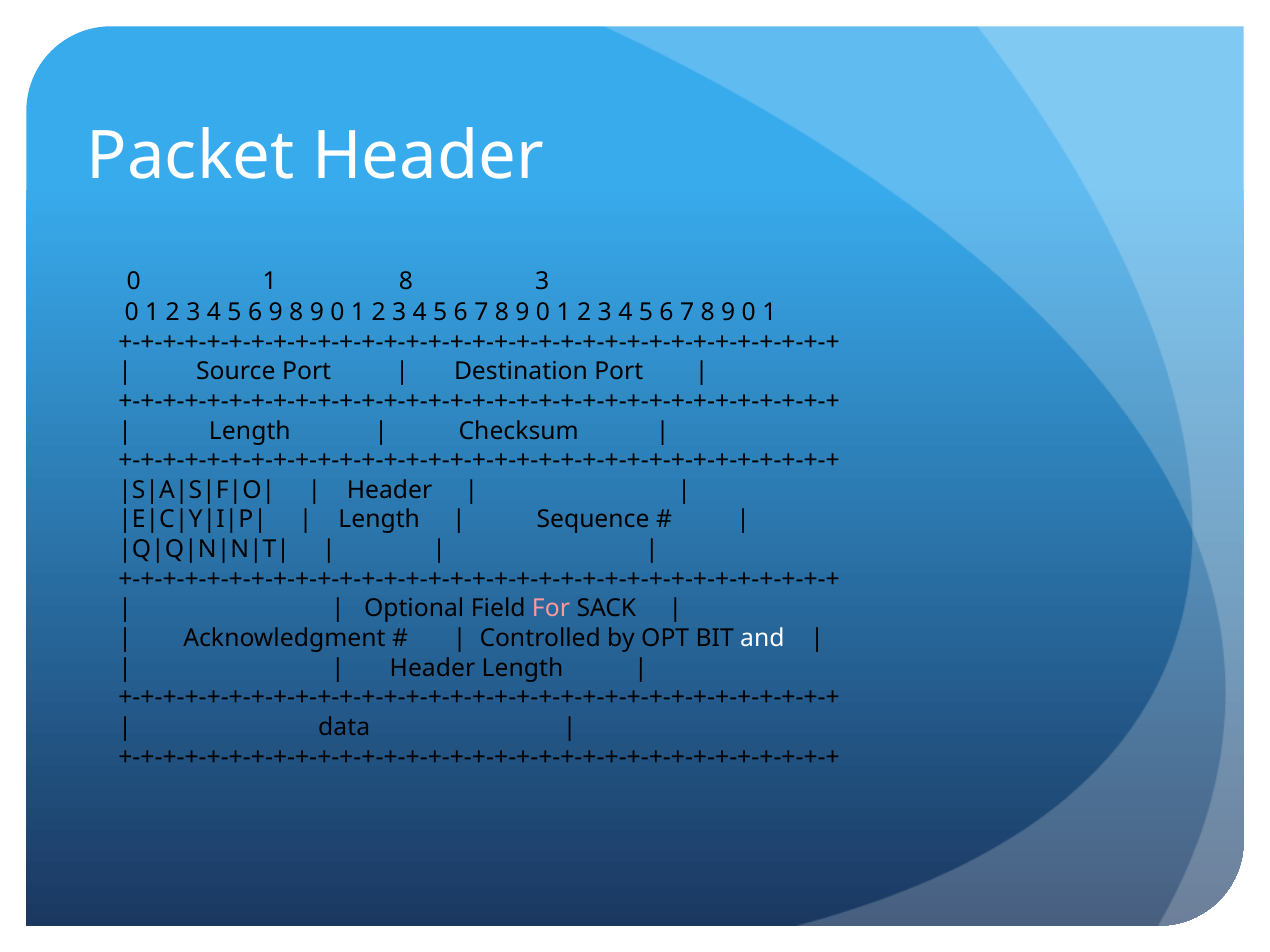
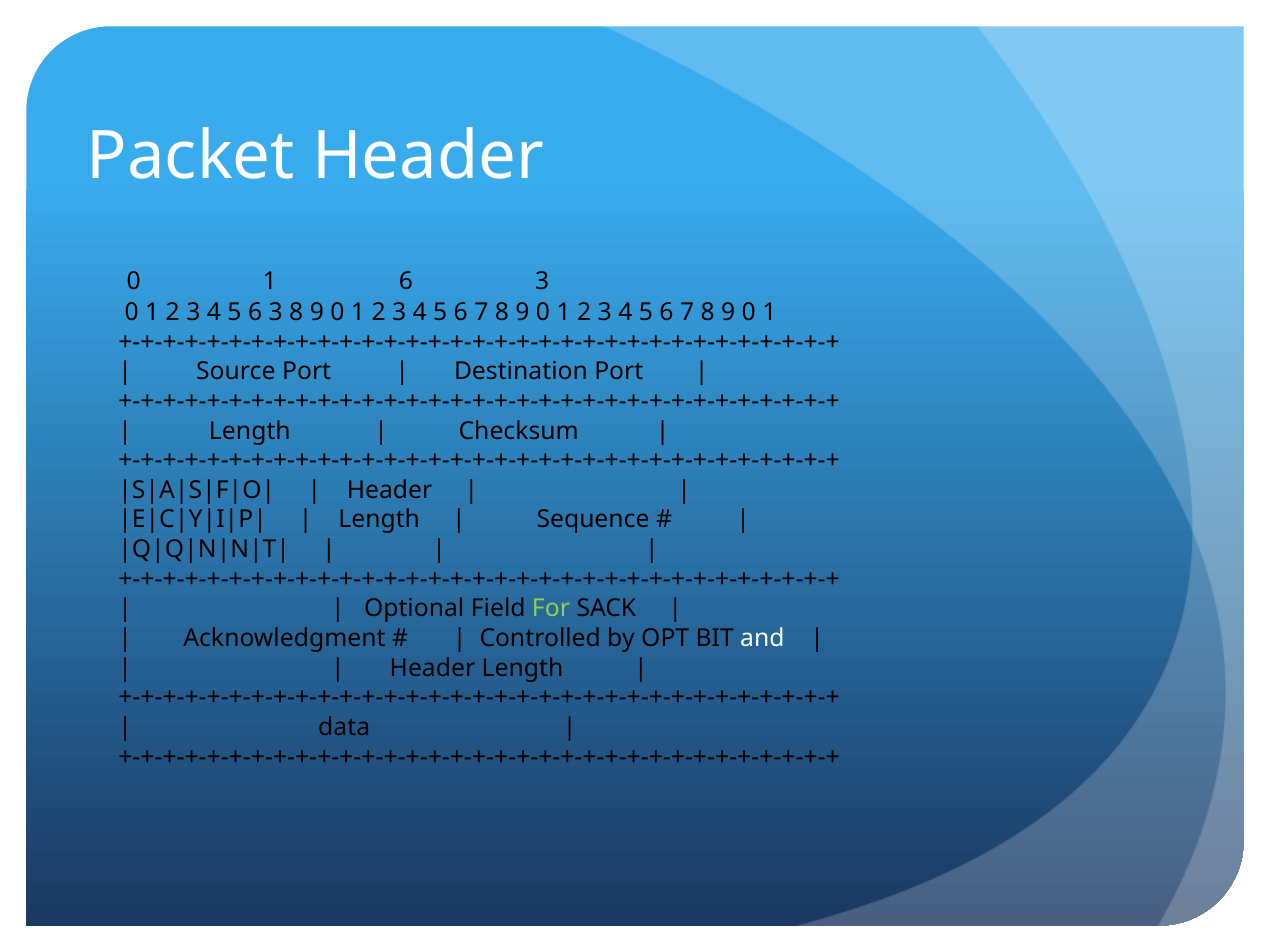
1 8: 8 -> 6 (406, 281)
5 6 9: 9 -> 3 (276, 313)
For colour: pink -> light green (551, 609)
